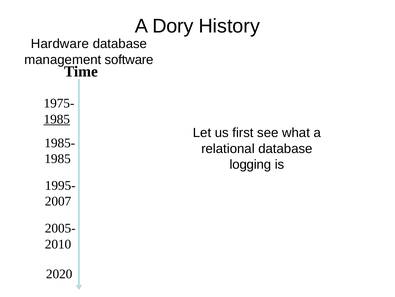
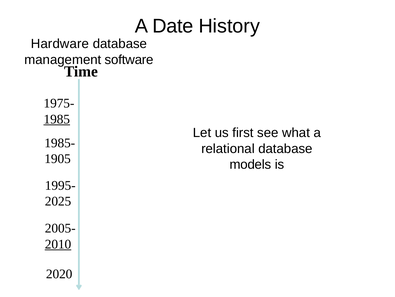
Dory: Dory -> Date (173, 26)
1985: 1985 -> 1905 (58, 158)
logging: logging -> models (250, 164)
2007: 2007 -> 2025 (58, 201)
2010 underline: none -> present (58, 244)
